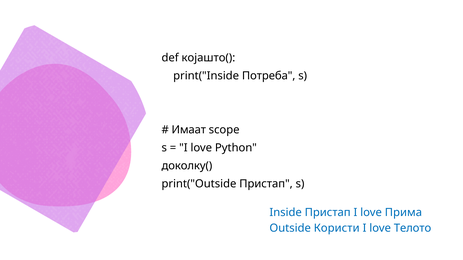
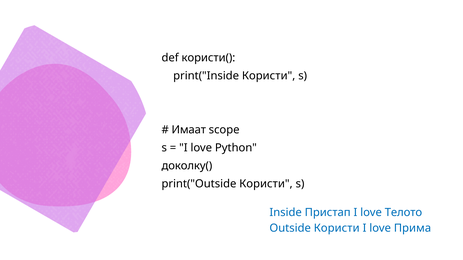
којашто(: којашто( -> користи( (208, 58)
print("Inside Потреба: Потреба -> Користи (269, 76)
print("Outside Пристап: Пристап -> Користи (266, 184)
Прима: Прима -> Телото (403, 213)
Телото: Телото -> Прима (412, 229)
